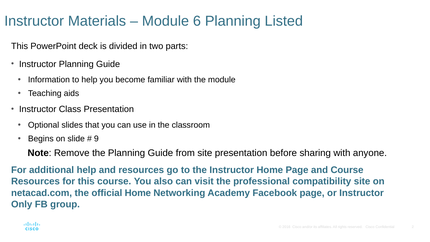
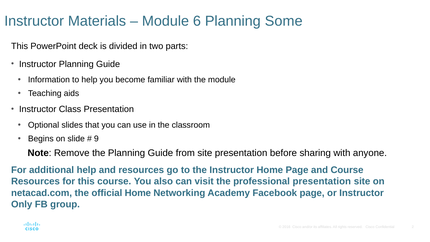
Listed: Listed -> Some (284, 21)
professional compatibility: compatibility -> presentation (322, 181)
